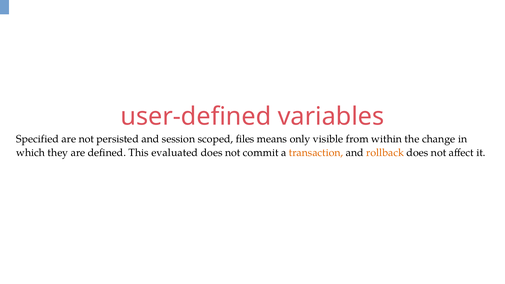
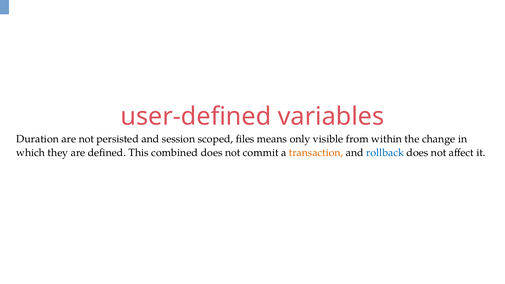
Specified: Specified -> Duration (38, 139)
evaluated: evaluated -> combined (175, 153)
rollback colour: orange -> blue (385, 153)
